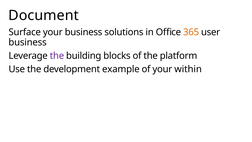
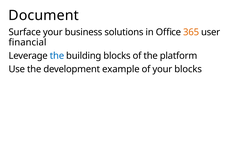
business: business -> financial (27, 42)
the colour: purple -> blue (57, 56)
your within: within -> blocks (188, 69)
